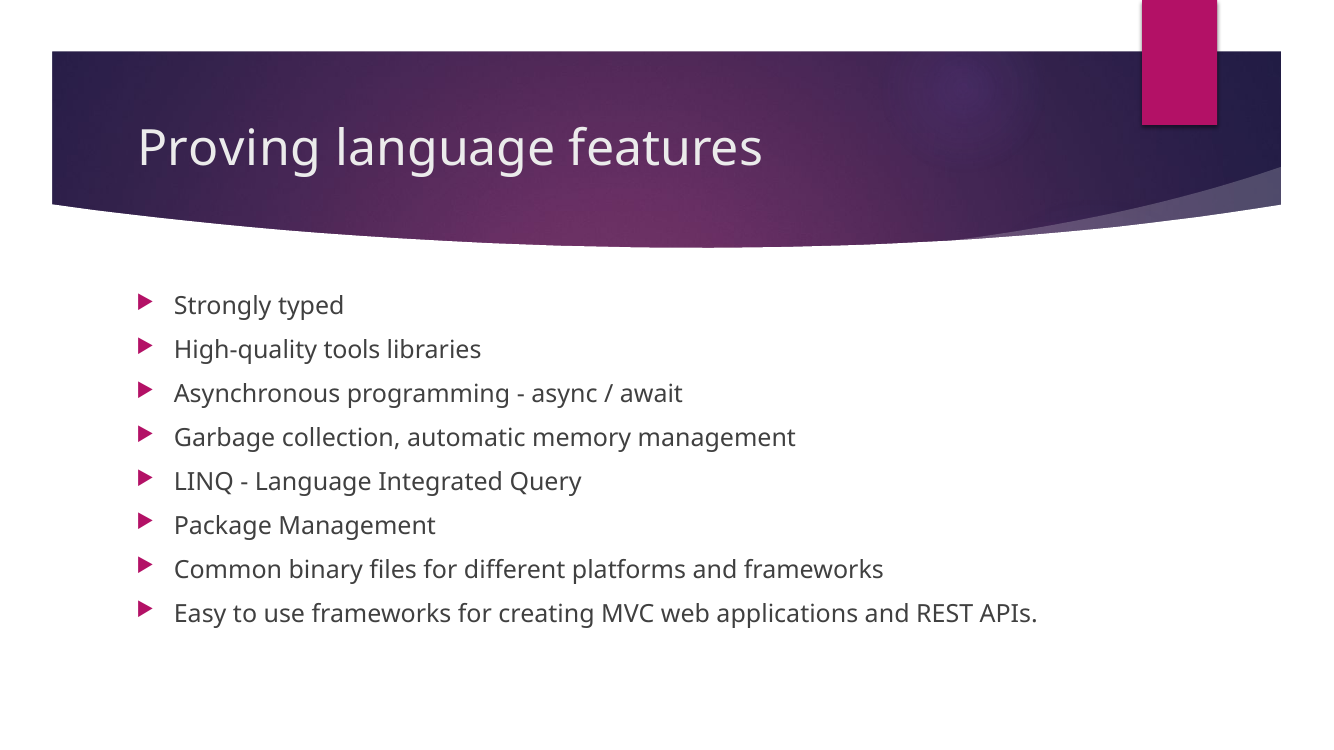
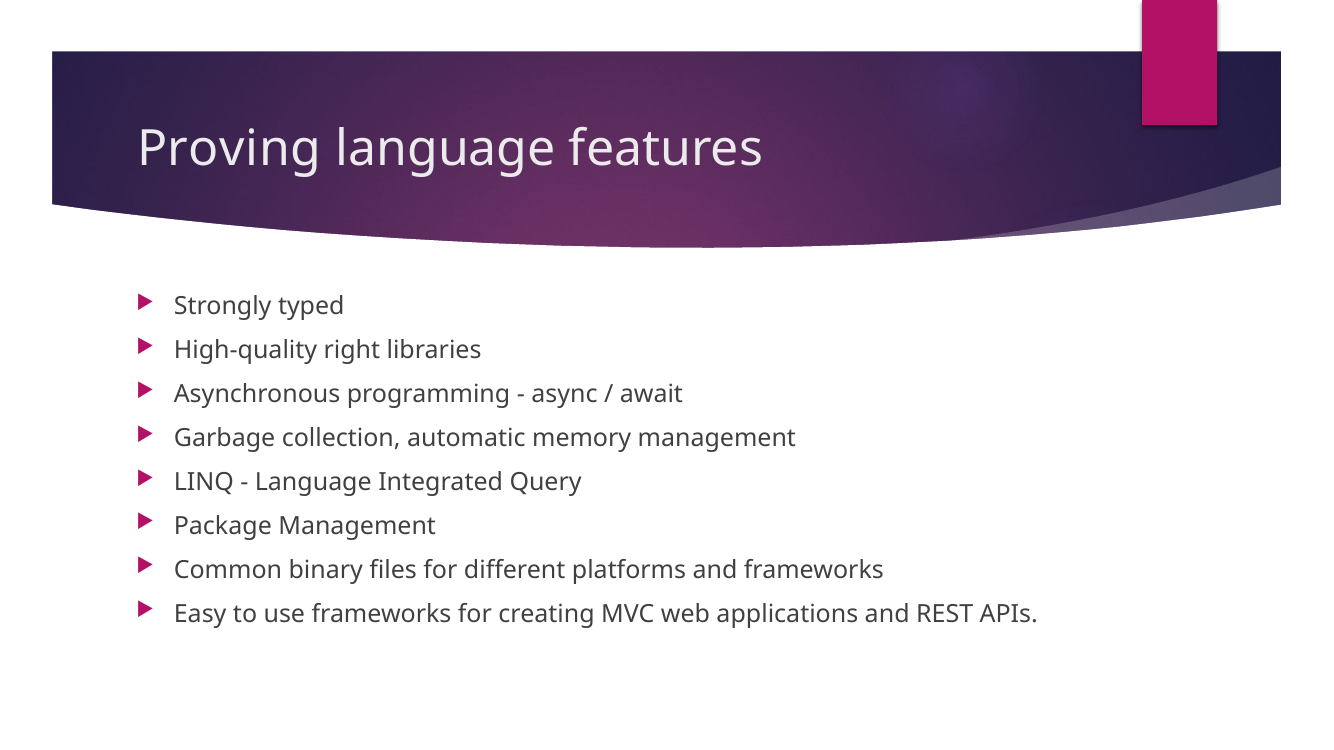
tools: tools -> right (352, 351)
